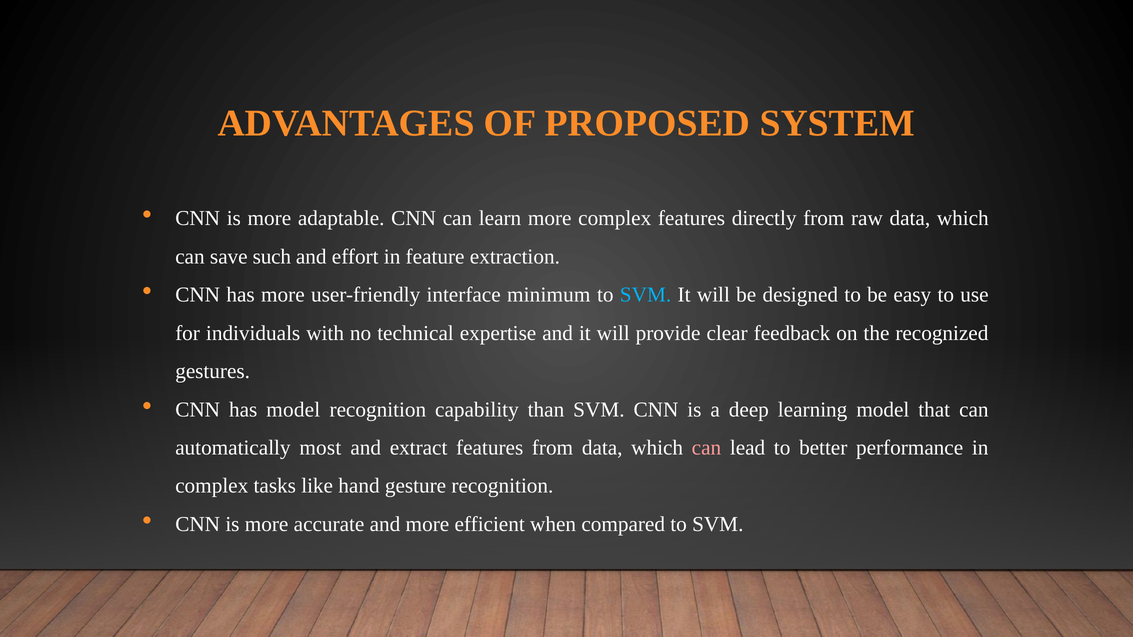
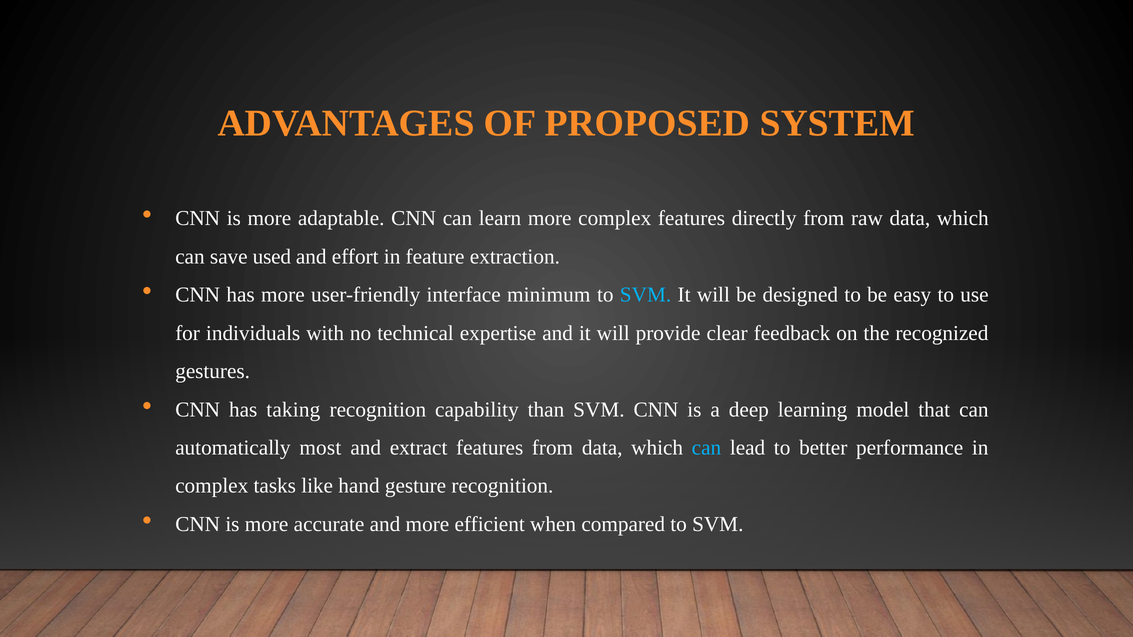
such: such -> used (272, 257)
has model: model -> taking (293, 410)
can colour: pink -> light blue (706, 448)
